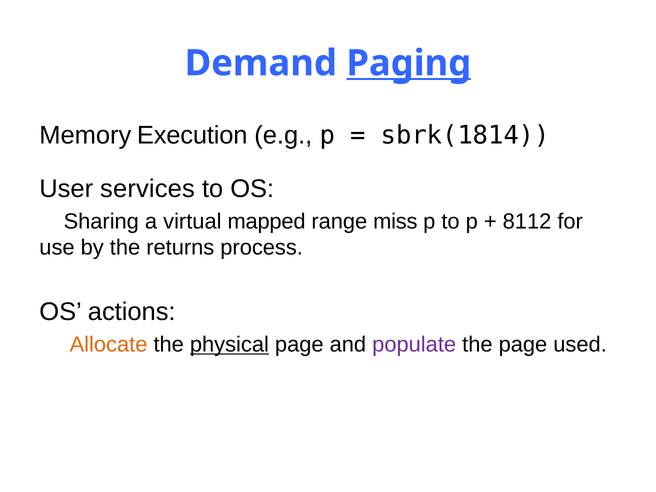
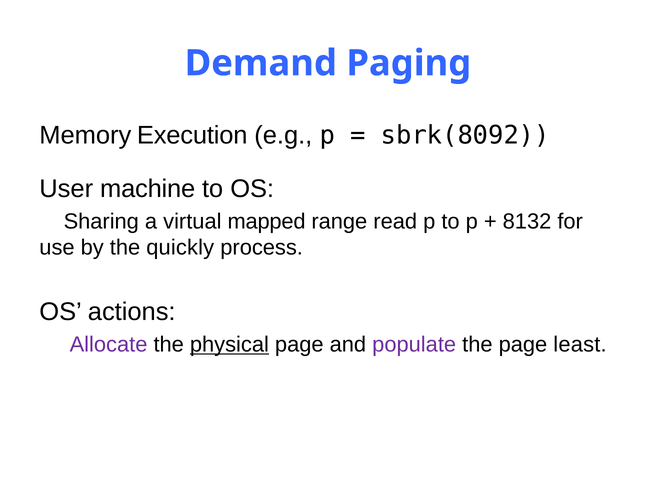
Paging underline: present -> none (409, 63)
sbrk(1814: sbrk(1814 -> sbrk(8092 (465, 135)
services: services -> machine (148, 189)
miss: miss -> read (395, 221)
8112: 8112 -> 8132 (527, 221)
returns: returns -> quickly (180, 248)
Allocate colour: orange -> purple (109, 345)
used: used -> least (580, 345)
